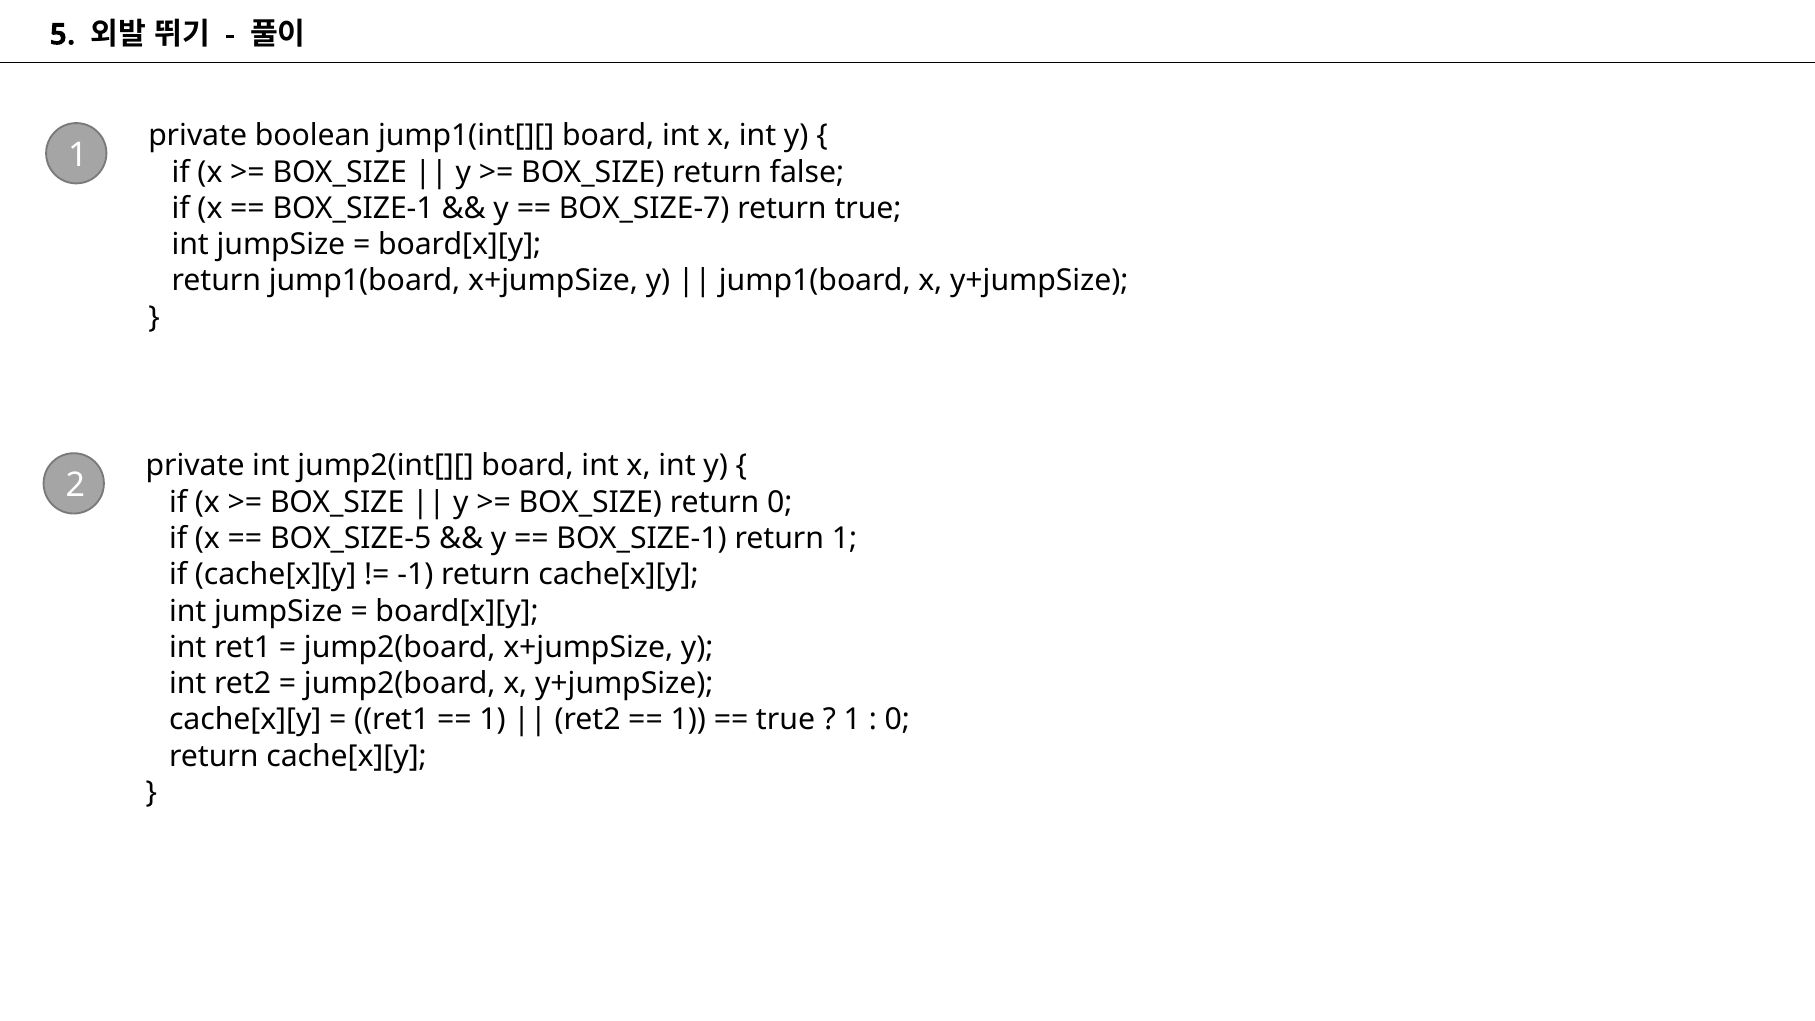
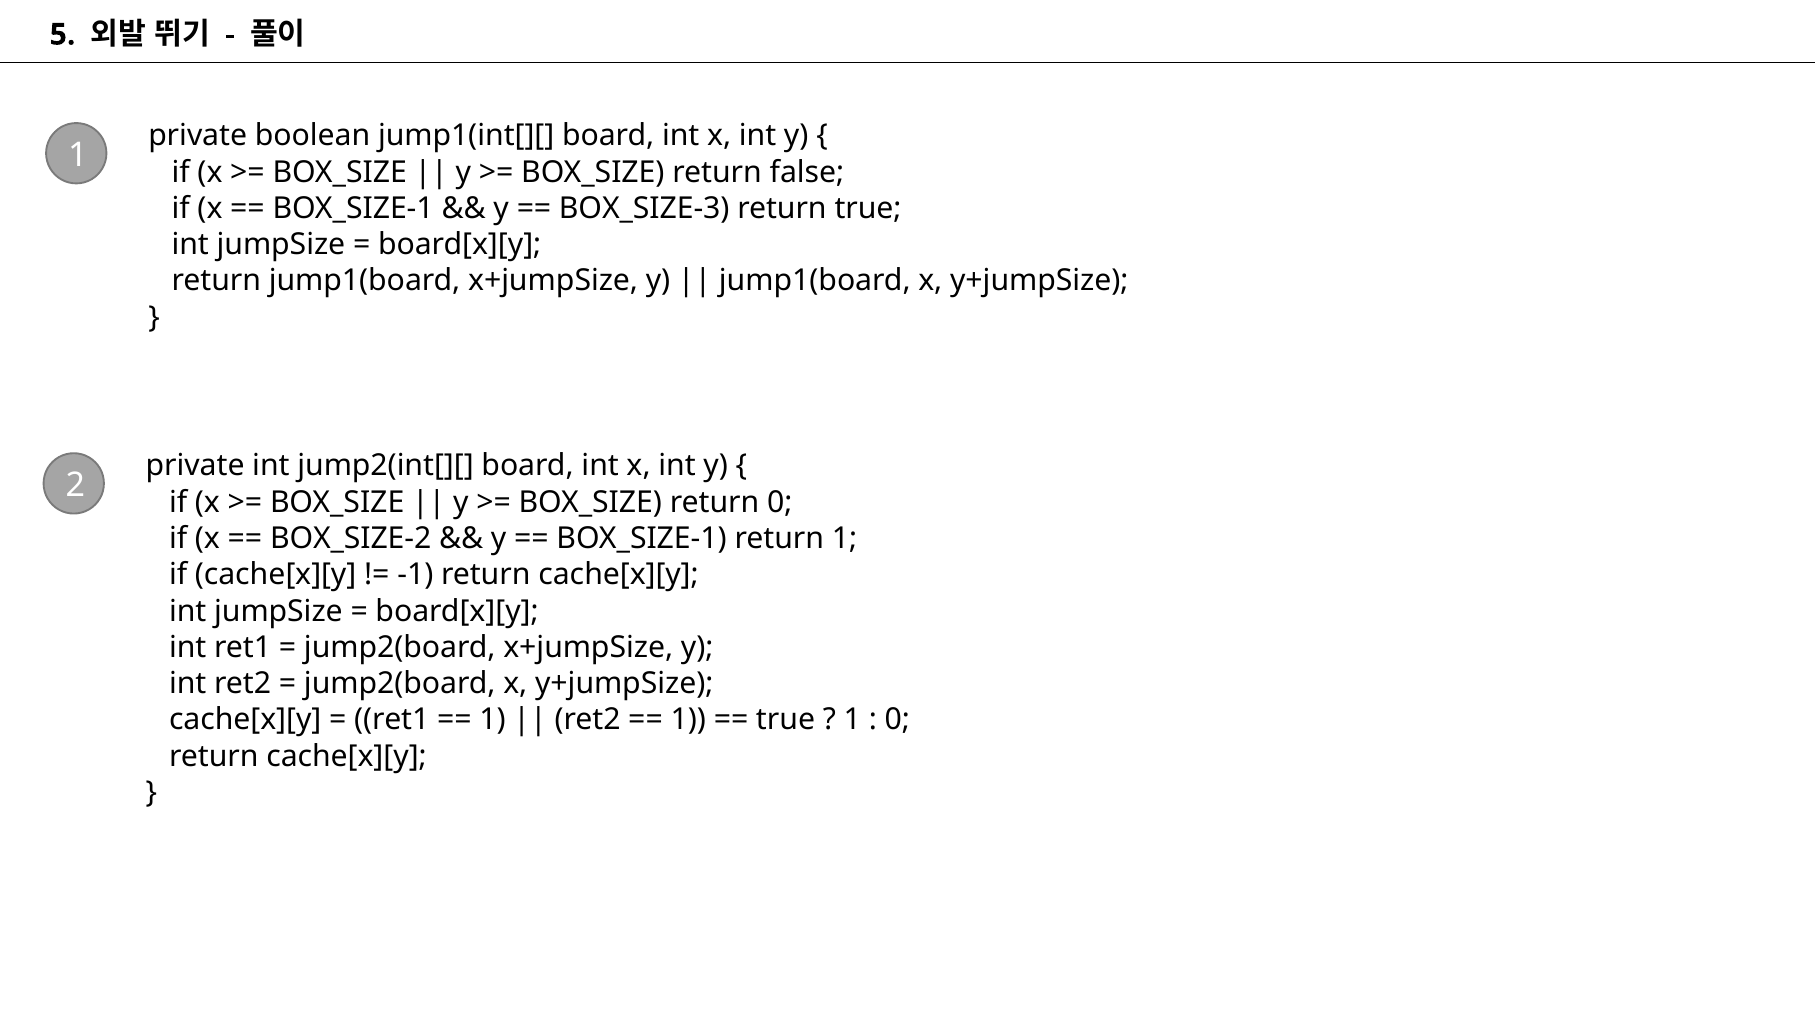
BOX_SIZE-7: BOX_SIZE-7 -> BOX_SIZE-3 (644, 208)
BOX_SIZE-5: BOX_SIZE-5 -> BOX_SIZE-2 (351, 538)
